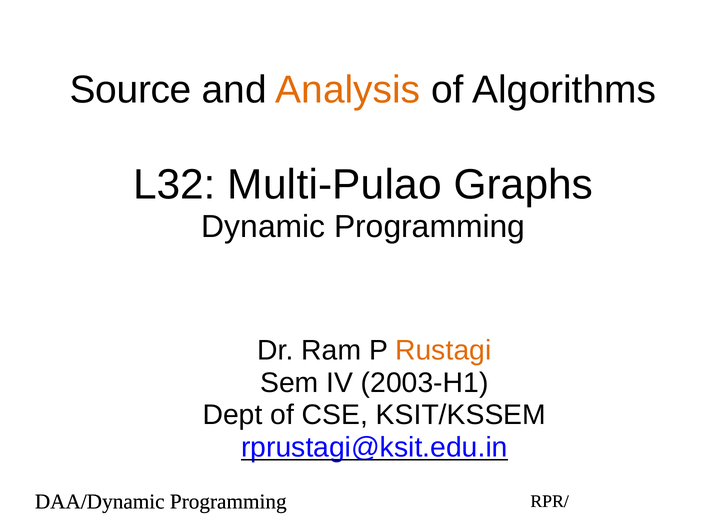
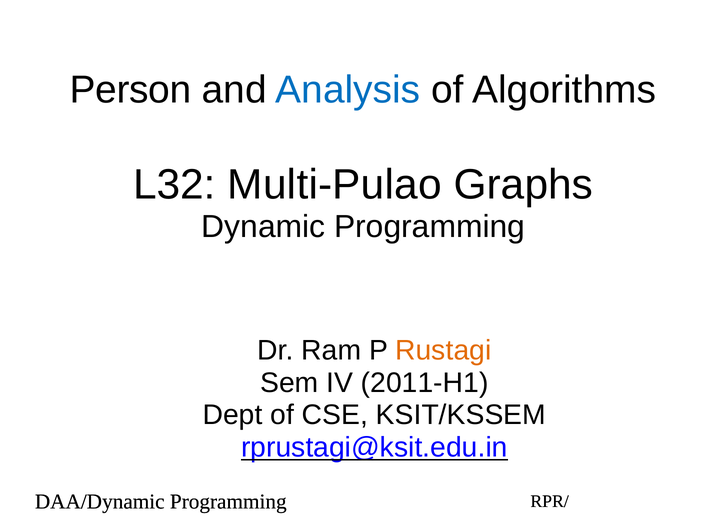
Source: Source -> Person (131, 90)
Analysis colour: orange -> blue (348, 90)
2003-H1: 2003-H1 -> 2011-H1 (425, 383)
